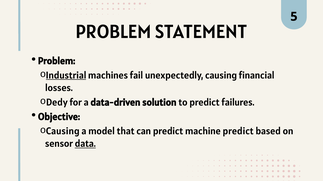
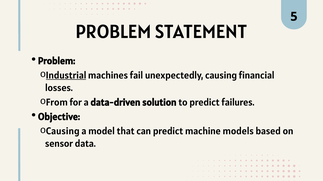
Dedy: Dedy -> From (57, 103)
machine predict: predict -> models (238, 132)
data underline: present -> none (85, 144)
